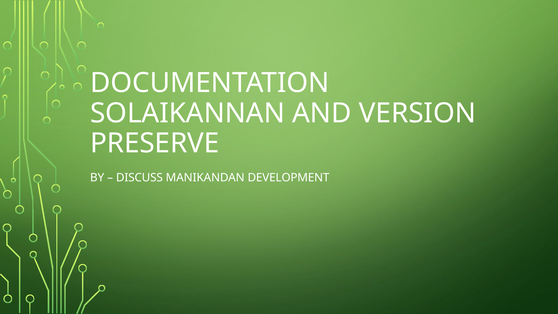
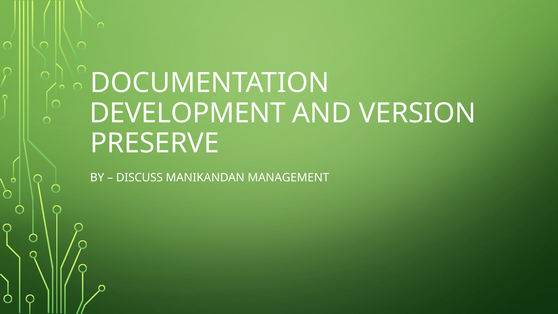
SOLAIKANNAN: SOLAIKANNAN -> DEVELOPMENT (188, 113)
DEVELOPMENT: DEVELOPMENT -> MANAGEMENT (288, 178)
